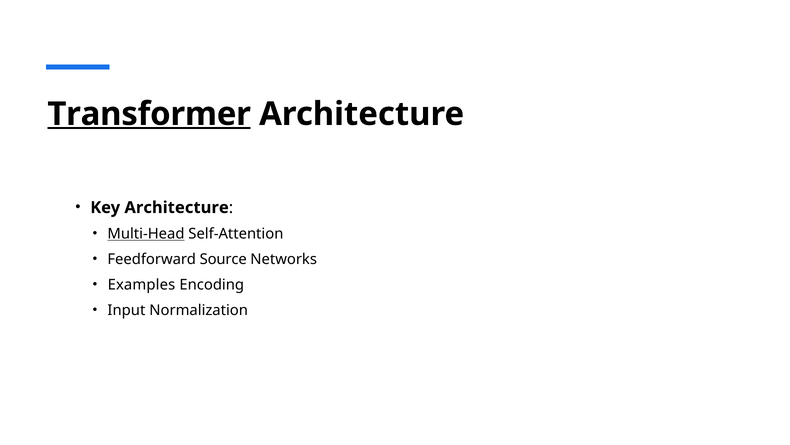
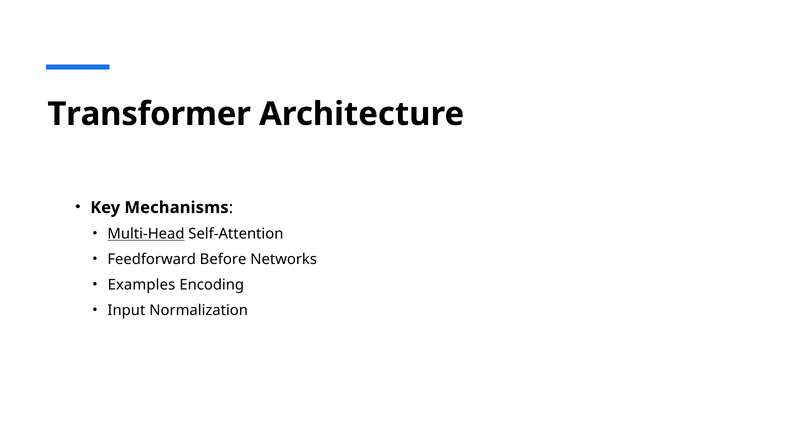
Transformer underline: present -> none (149, 114)
Key Architecture: Architecture -> Mechanisms (177, 207)
Source: Source -> Before (223, 259)
